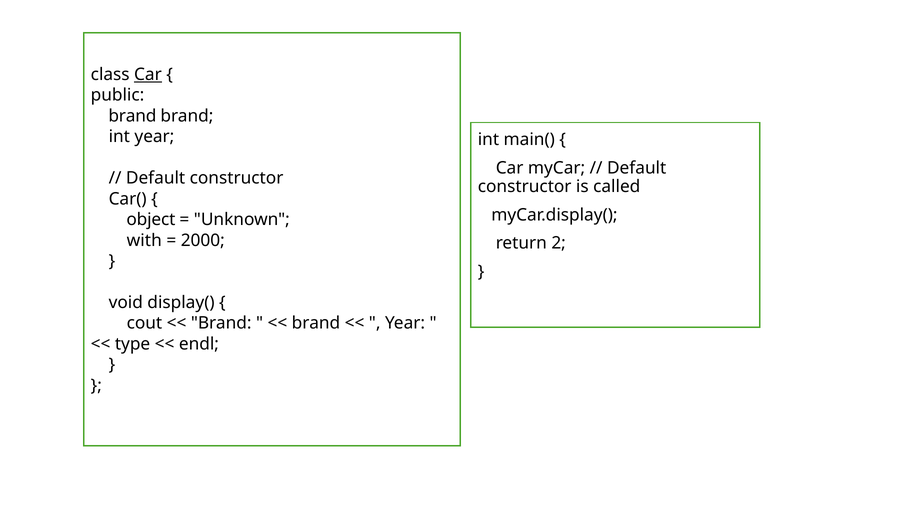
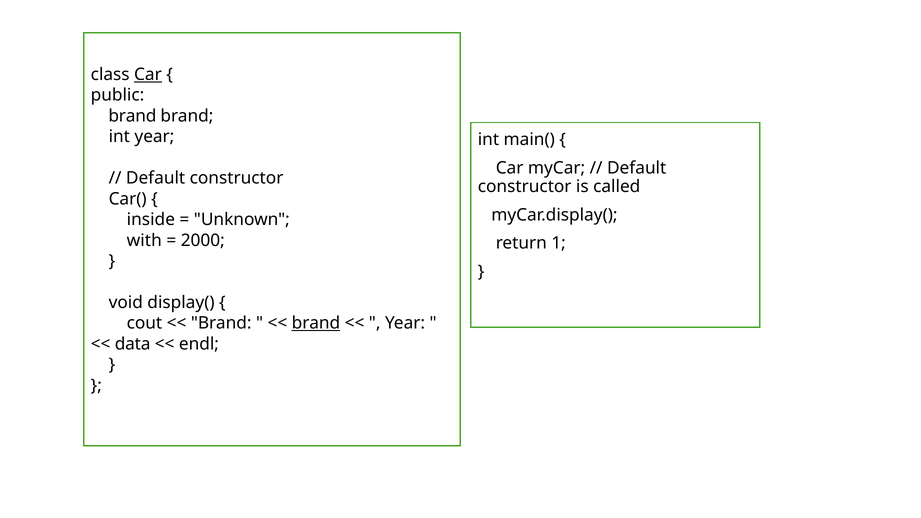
object: object -> inside (151, 220)
2: 2 -> 1 (559, 243)
brand underline: none -> present (316, 323)
type: type -> data (133, 344)
